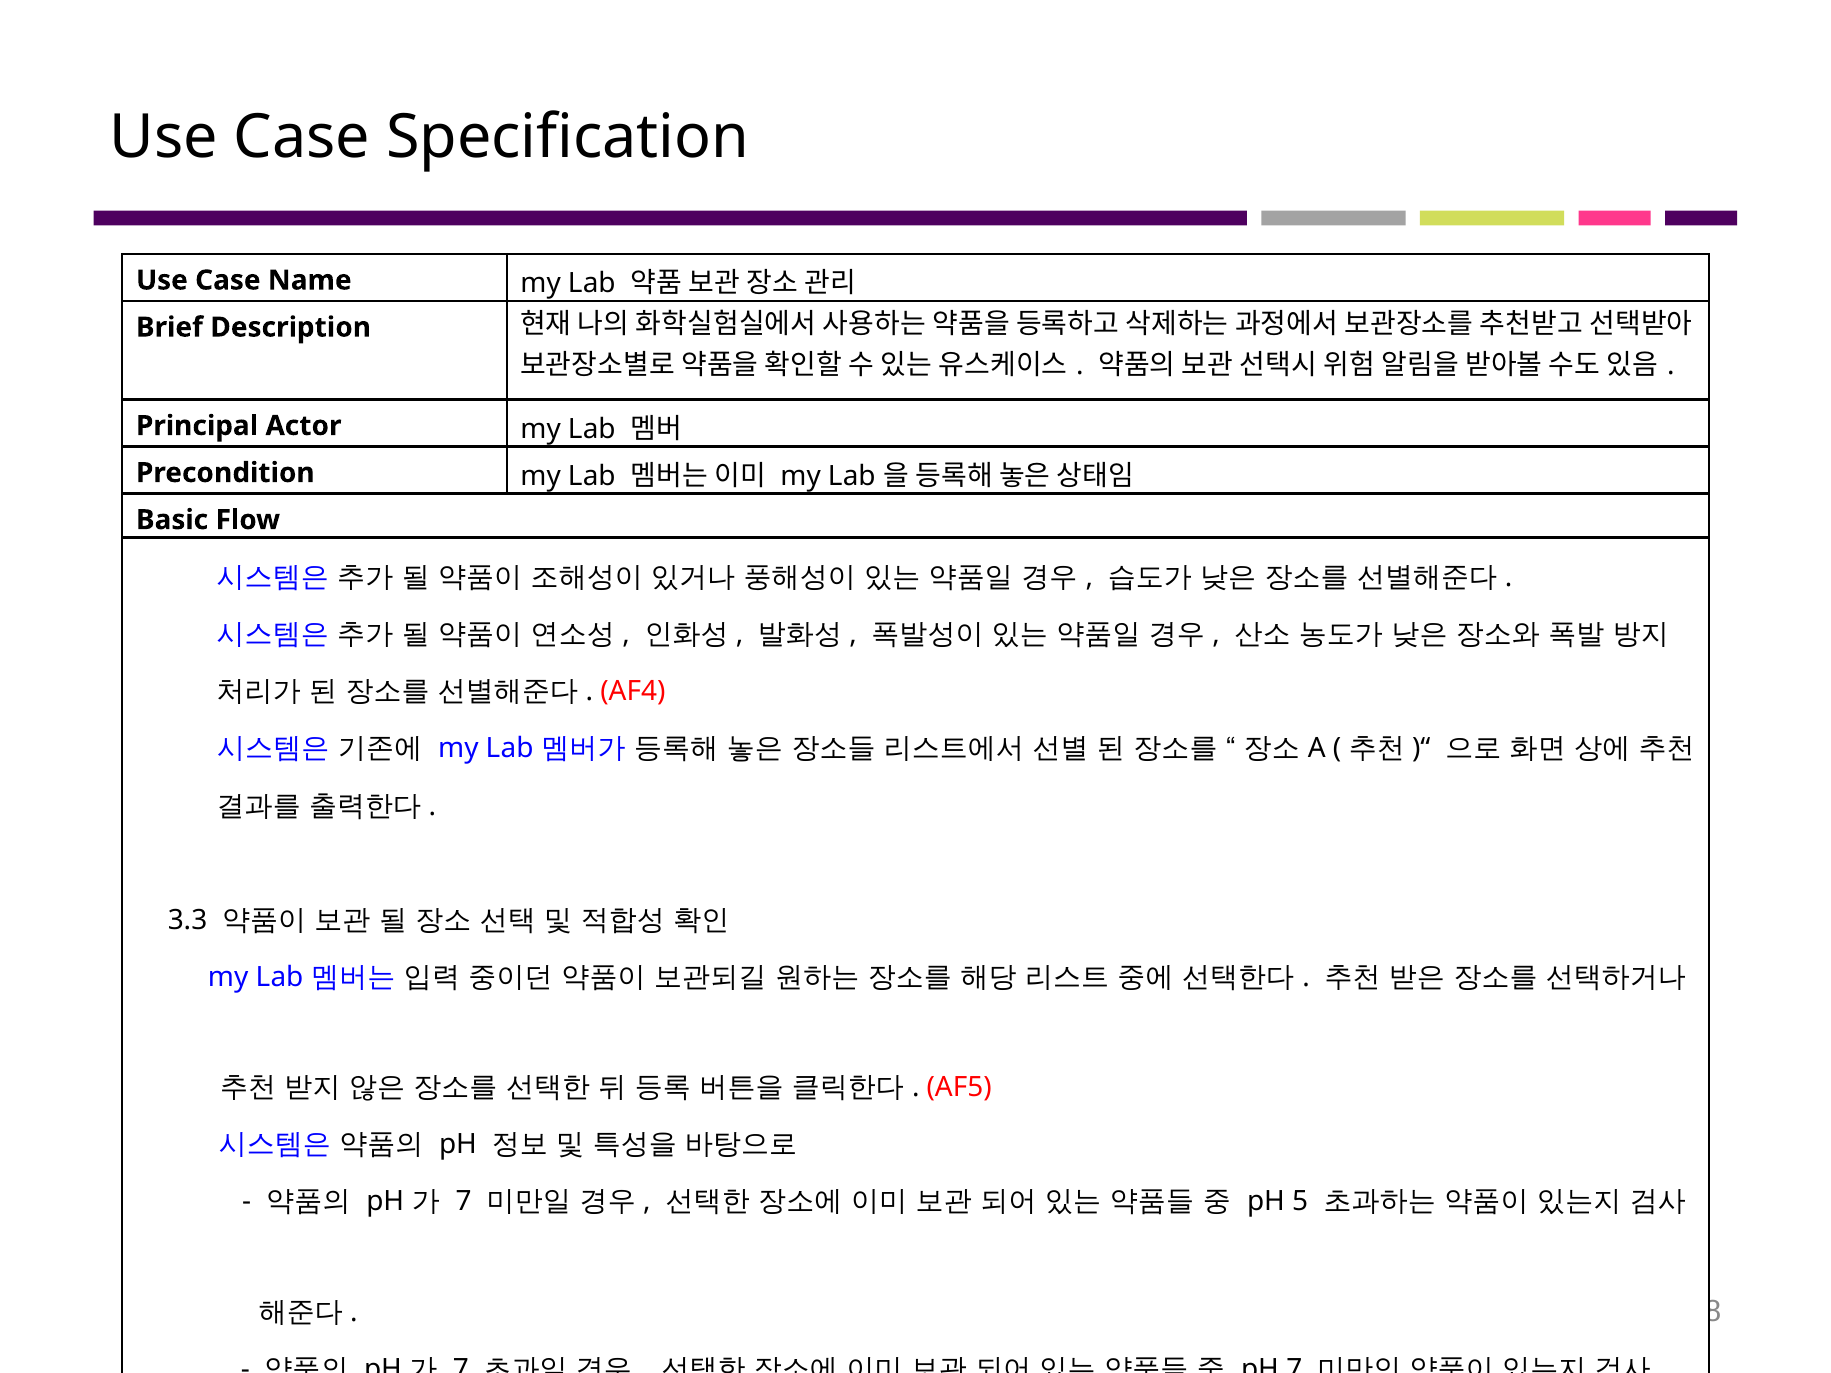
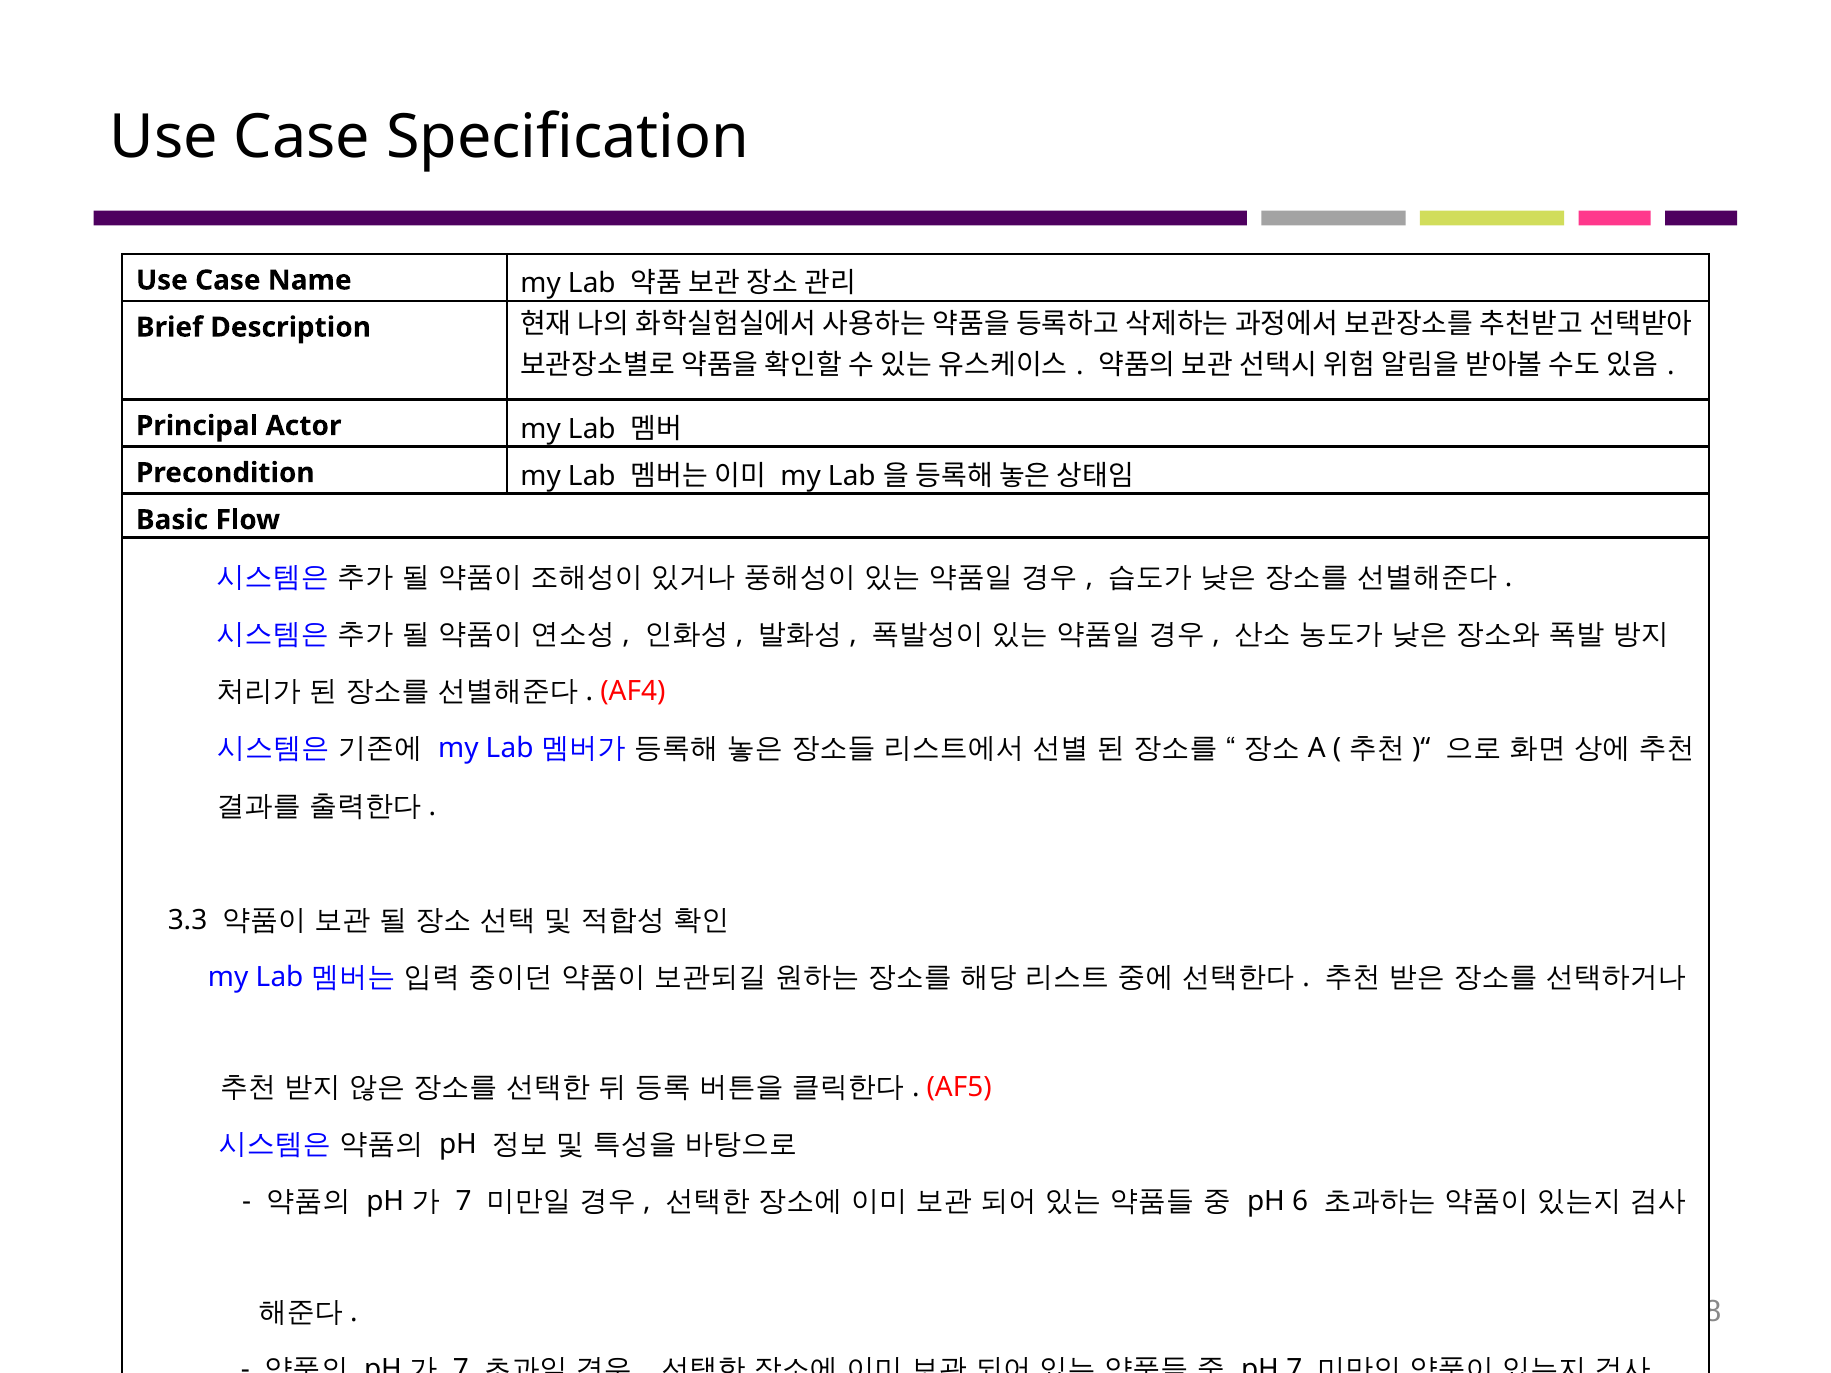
5: 5 -> 6 (1300, 1202)
